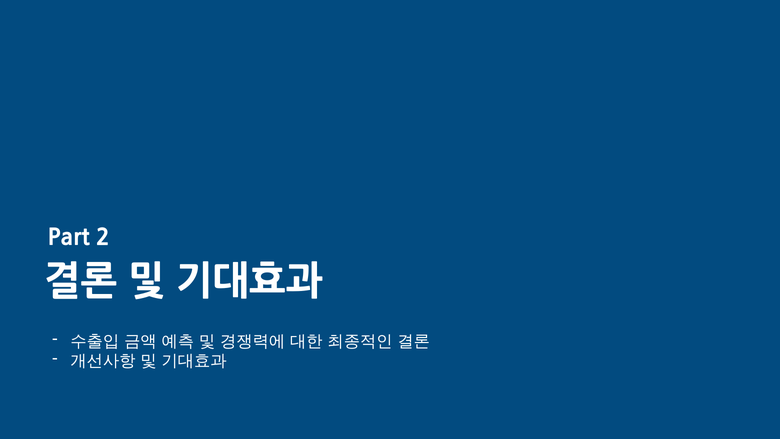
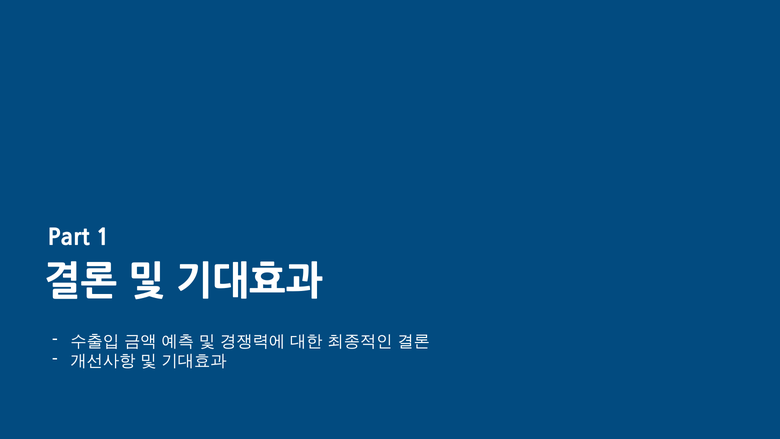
2: 2 -> 1 (103, 237)
